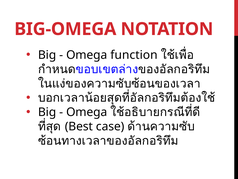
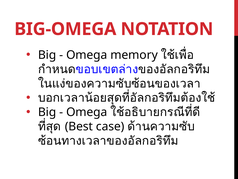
function: function -> memory (134, 55)
